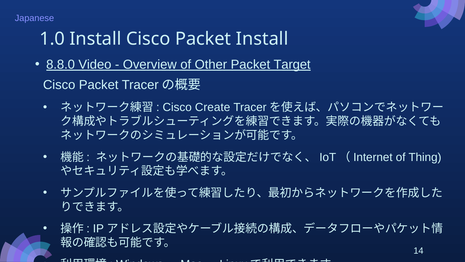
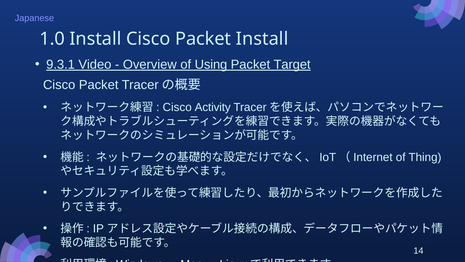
8.8.0: 8.8.0 -> 9.3.1 (61, 64)
Other: Other -> Using (211, 64)
Create: Create -> Activity (213, 107)
